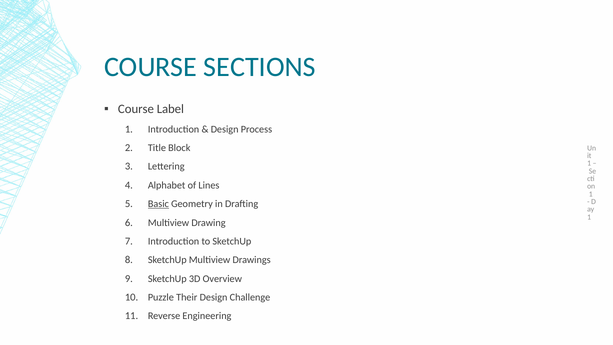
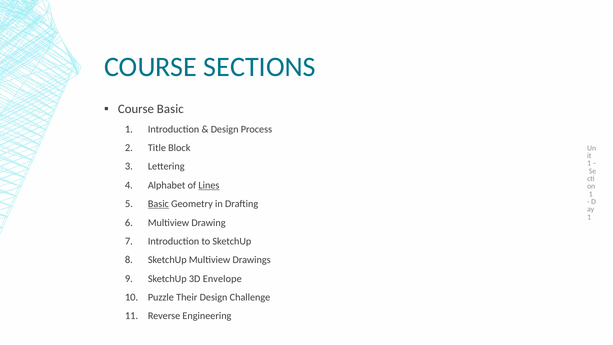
Course Label: Label -> Basic (170, 109)
Lines underline: none -> present (209, 185)
Overview: Overview -> Envelope (222, 279)
